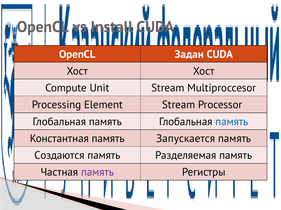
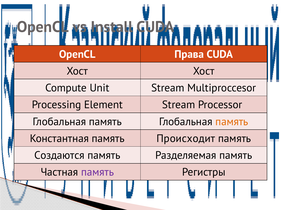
Задан: Задан -> Права (189, 54)
память colour: blue -> orange (232, 122)
Запускается: Запускается -> Происходит (186, 139)
